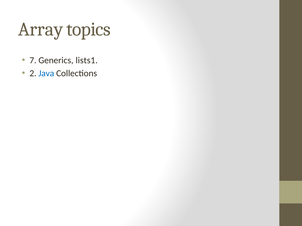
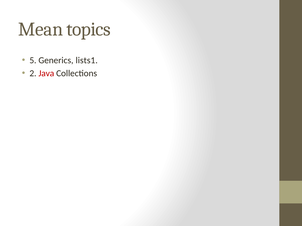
Array: Array -> Mean (41, 29)
7: 7 -> 5 (33, 61)
Java colour: blue -> red (46, 73)
